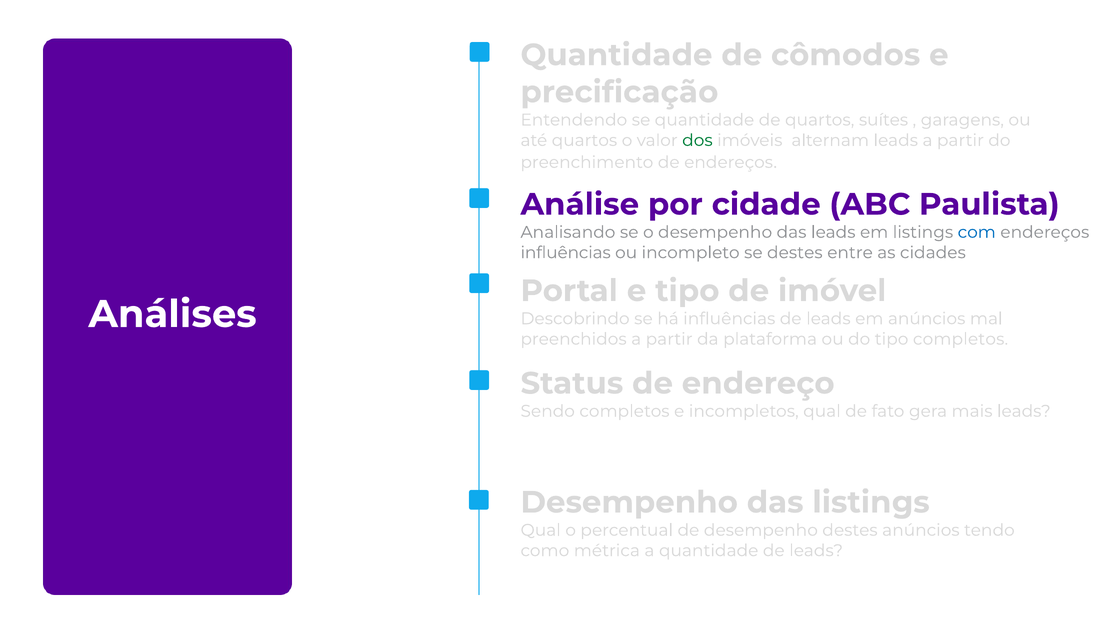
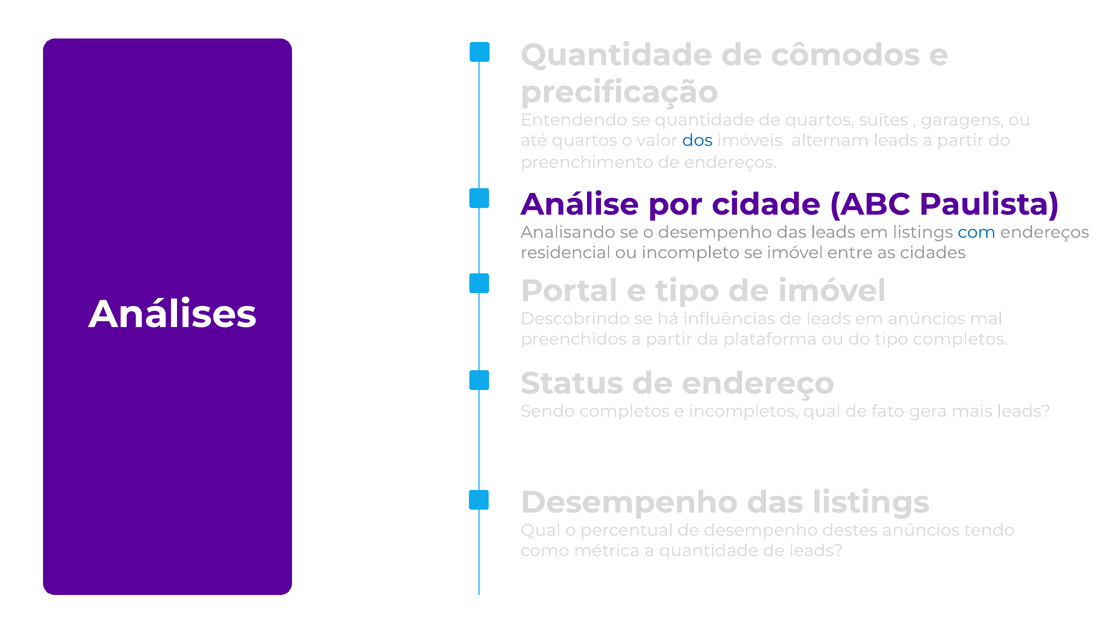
dos colour: green -> blue (697, 140)
influências: influências -> residencial (566, 252)
se destes: destes -> imóvel (795, 252)
